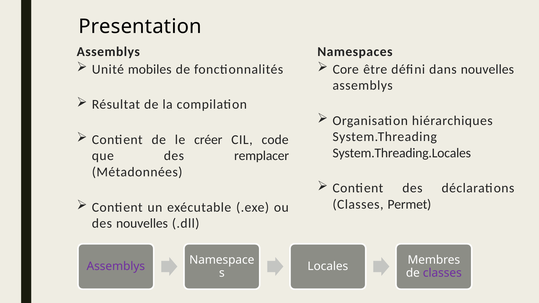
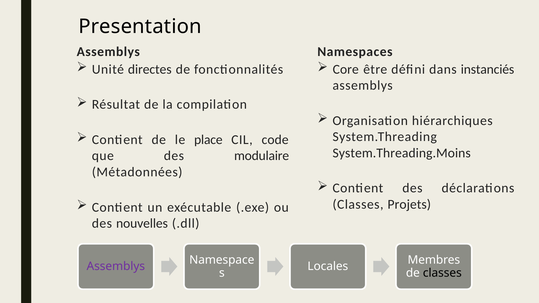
mobiles: mobiles -> directes (150, 69)
dans nouvelles: nouvelles -> instanciés (487, 69)
créer: créer -> place (208, 140)
System.Threading.Locales: System.Threading.Locales -> System.Threading.Moins (402, 153)
remplacer: remplacer -> modulaire (262, 156)
Permet: Permet -> Projets (409, 204)
classes colour: purple -> black (442, 273)
